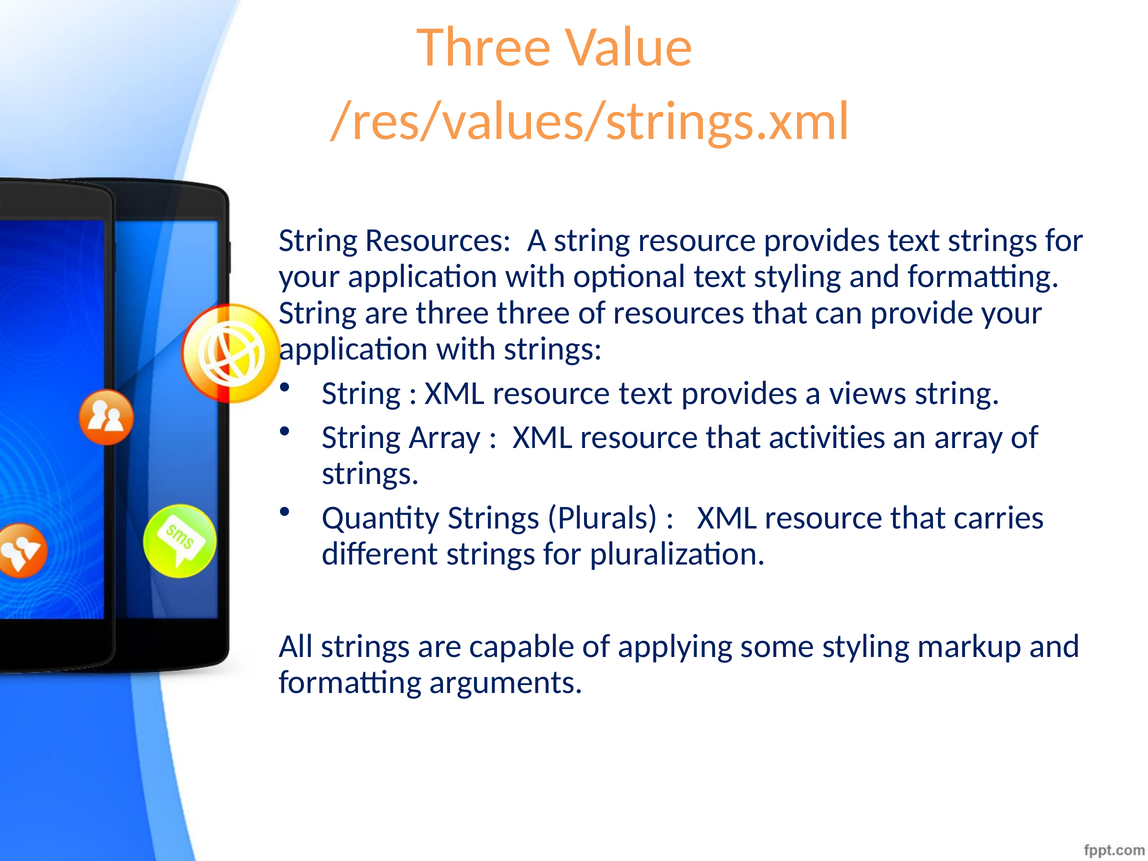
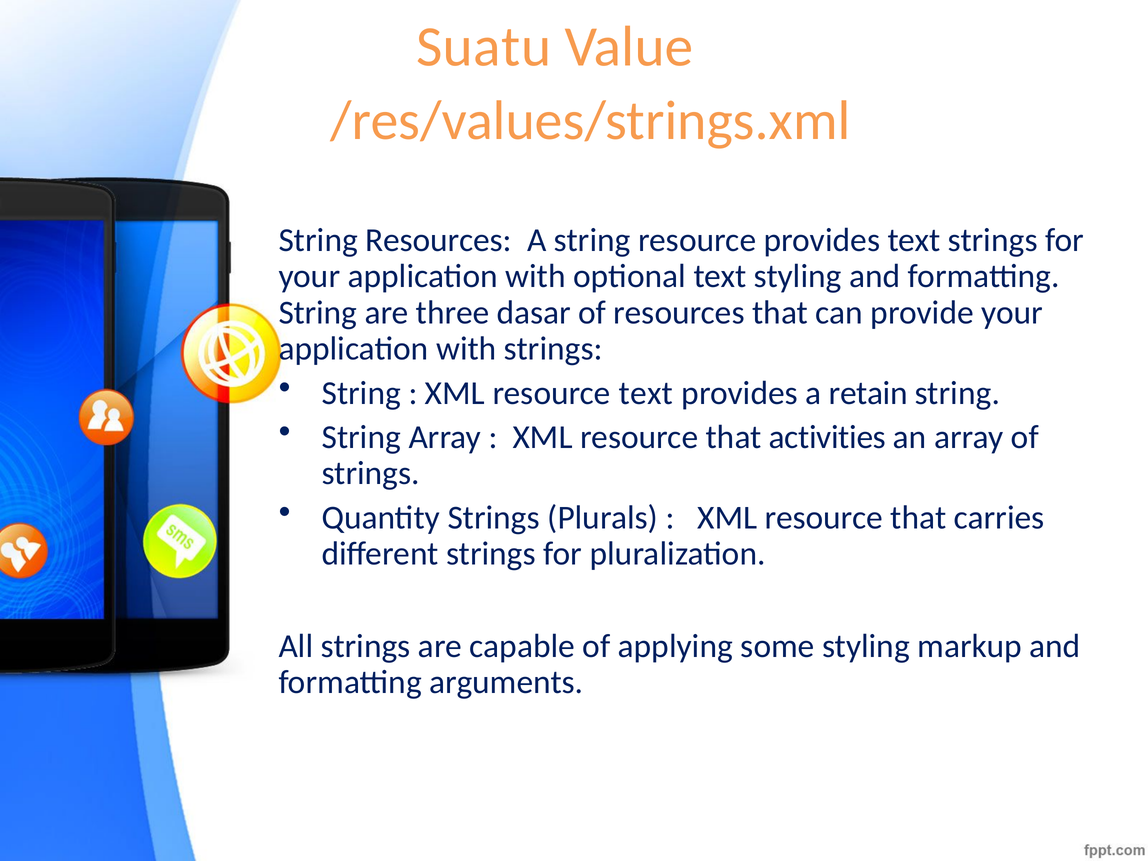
Three: Three -> Suatu (484, 47)
three three: three -> dasar (534, 313)
views: views -> retain (868, 393)
